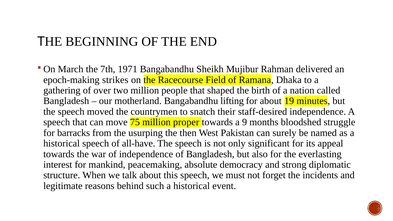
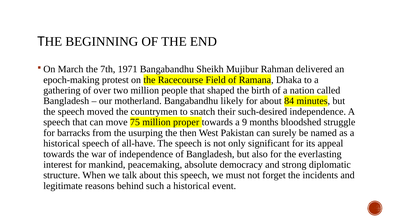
strikes: strikes -> protest (115, 80)
lifting: lifting -> likely (232, 101)
19: 19 -> 84 (289, 101)
staff-desired: staff-desired -> such-desired (263, 112)
